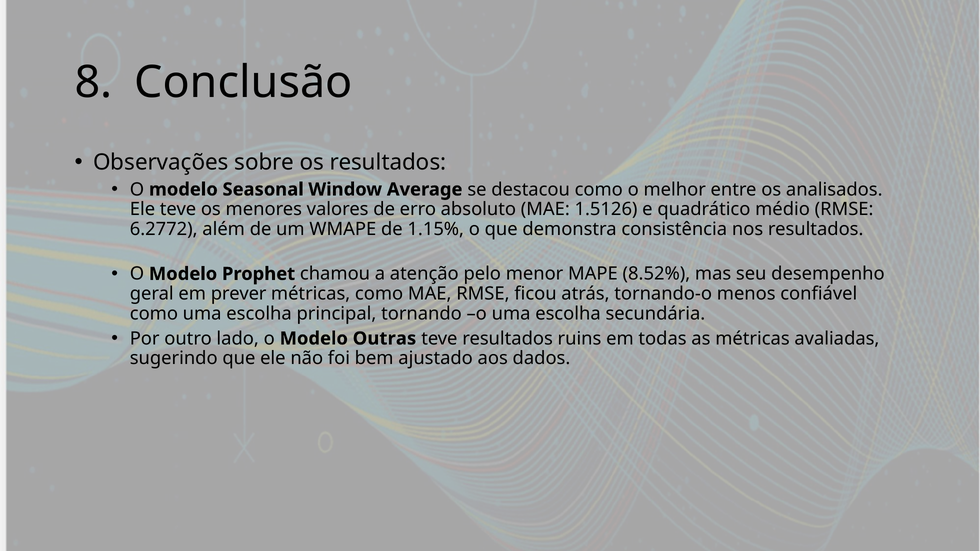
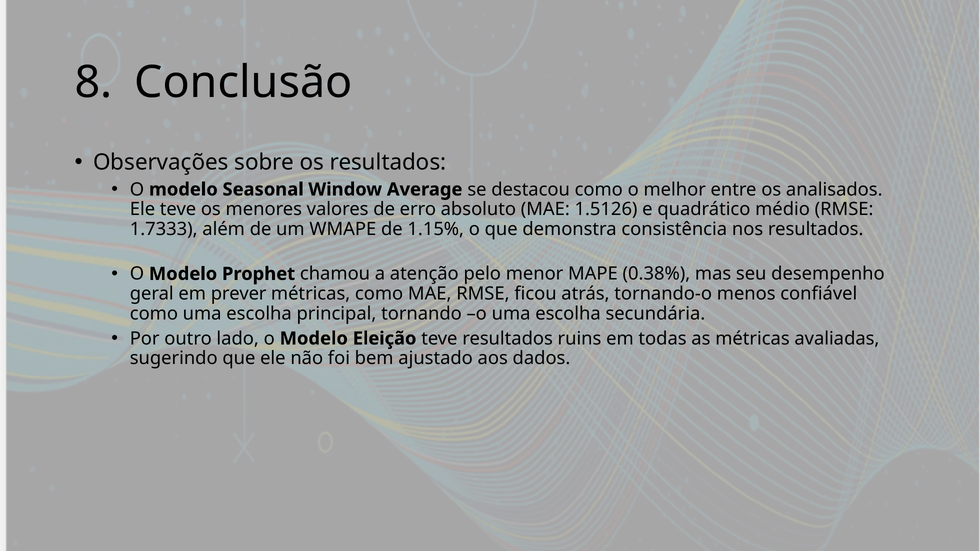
6.2772: 6.2772 -> 1.7333 (164, 229)
8.52%: 8.52% -> 0.38% (656, 274)
Outras: Outras -> Eleição (385, 339)
